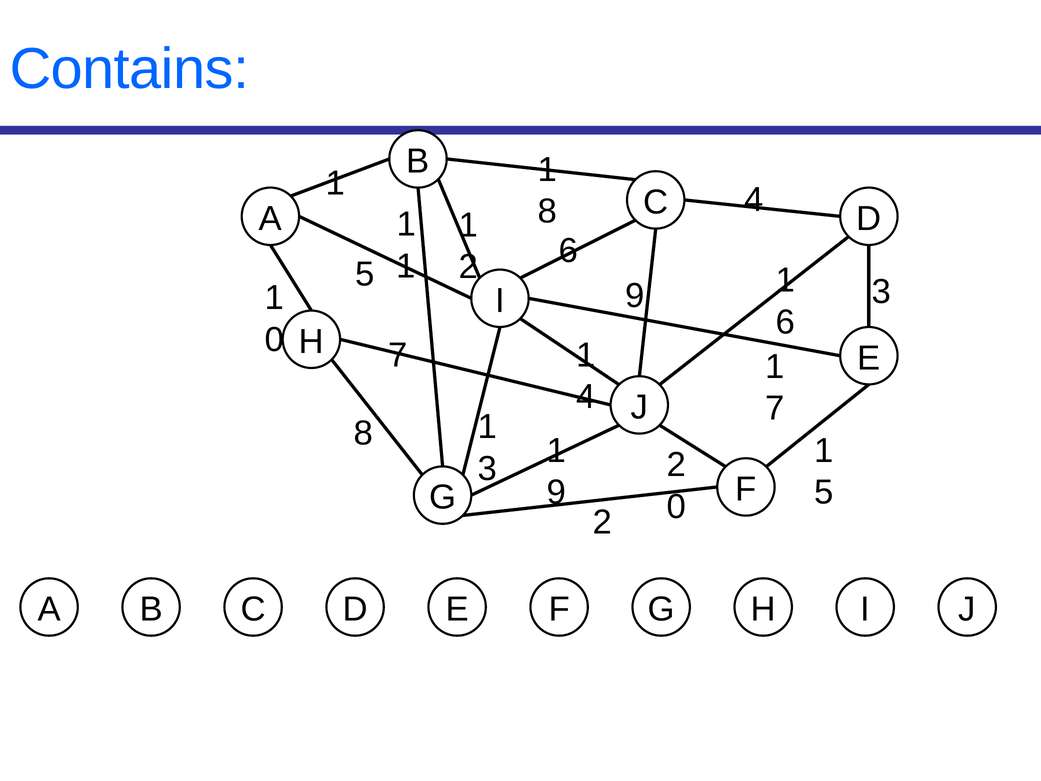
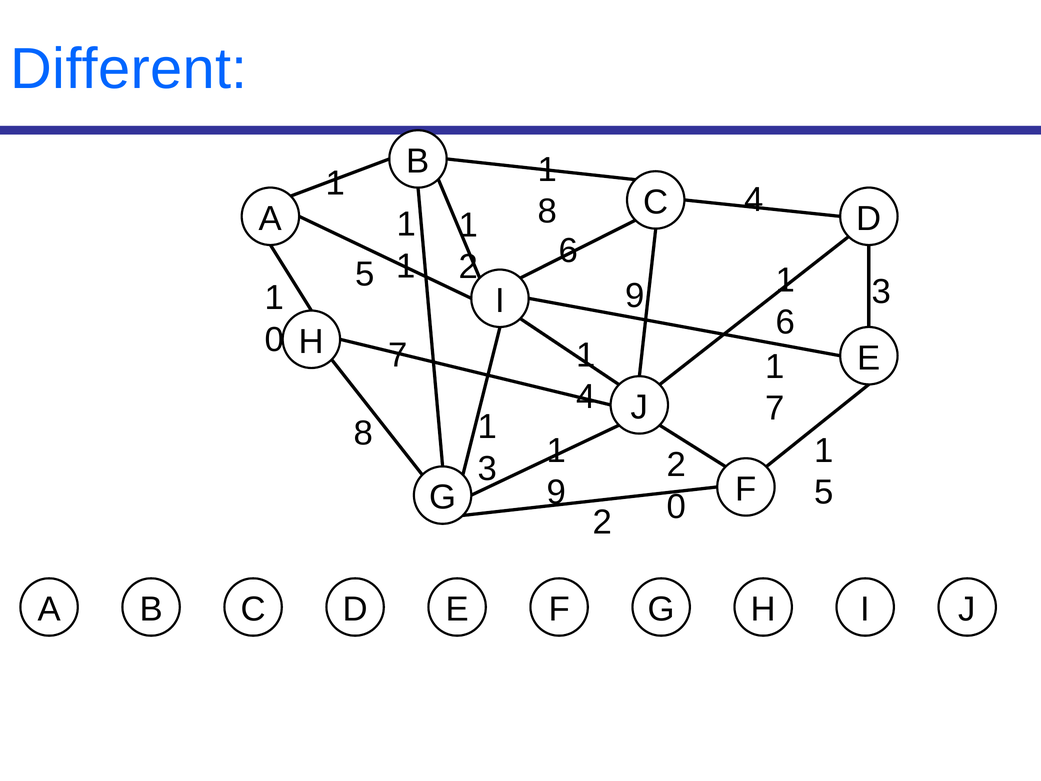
Contains: Contains -> Different (129, 69)
